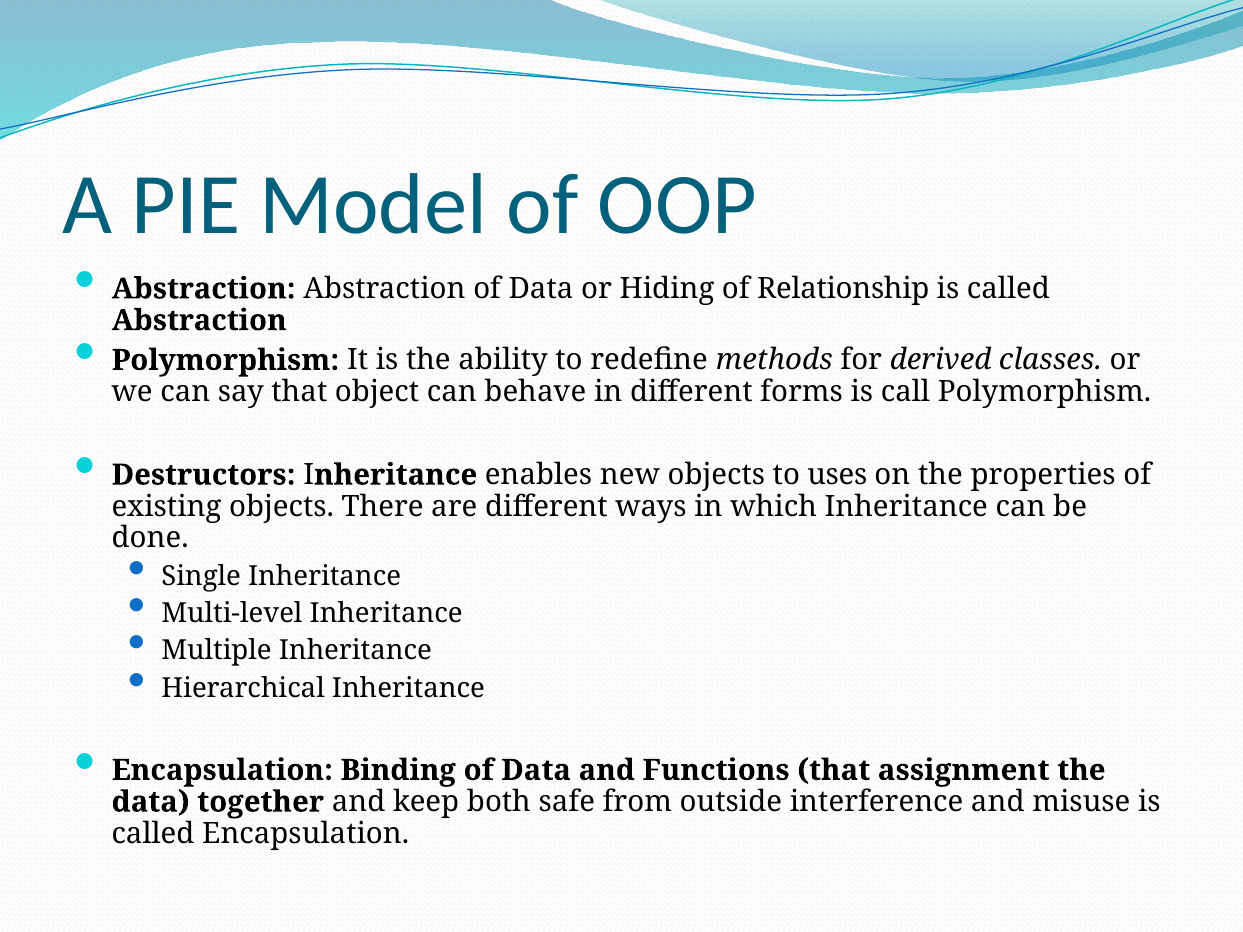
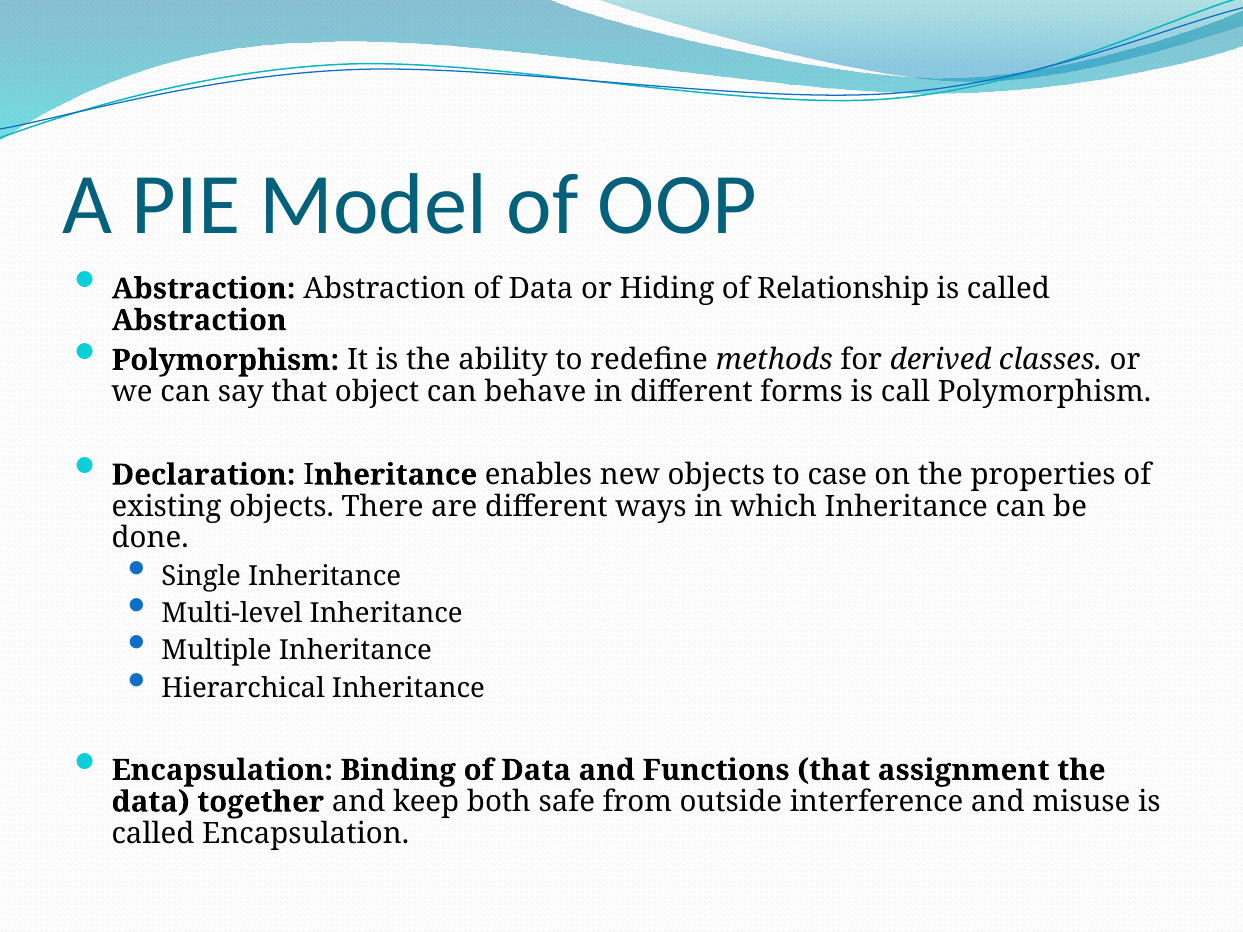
Destructors: Destructors -> Declaration (204, 475)
uses: uses -> case (837, 475)
